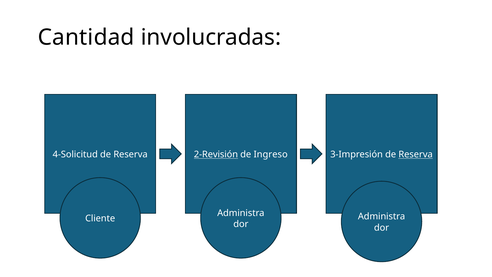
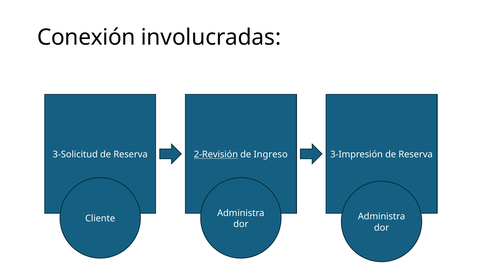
Cantidad: Cantidad -> Conexión (86, 37)
4-Solicitud: 4-Solicitud -> 3-Solicitud (75, 154)
Reserva underline: present -> none (416, 154)
